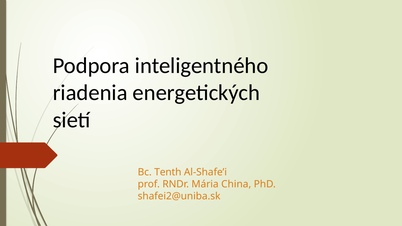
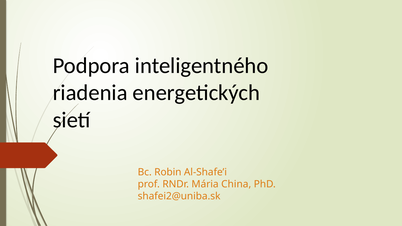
Tenth: Tenth -> Robin (168, 172)
